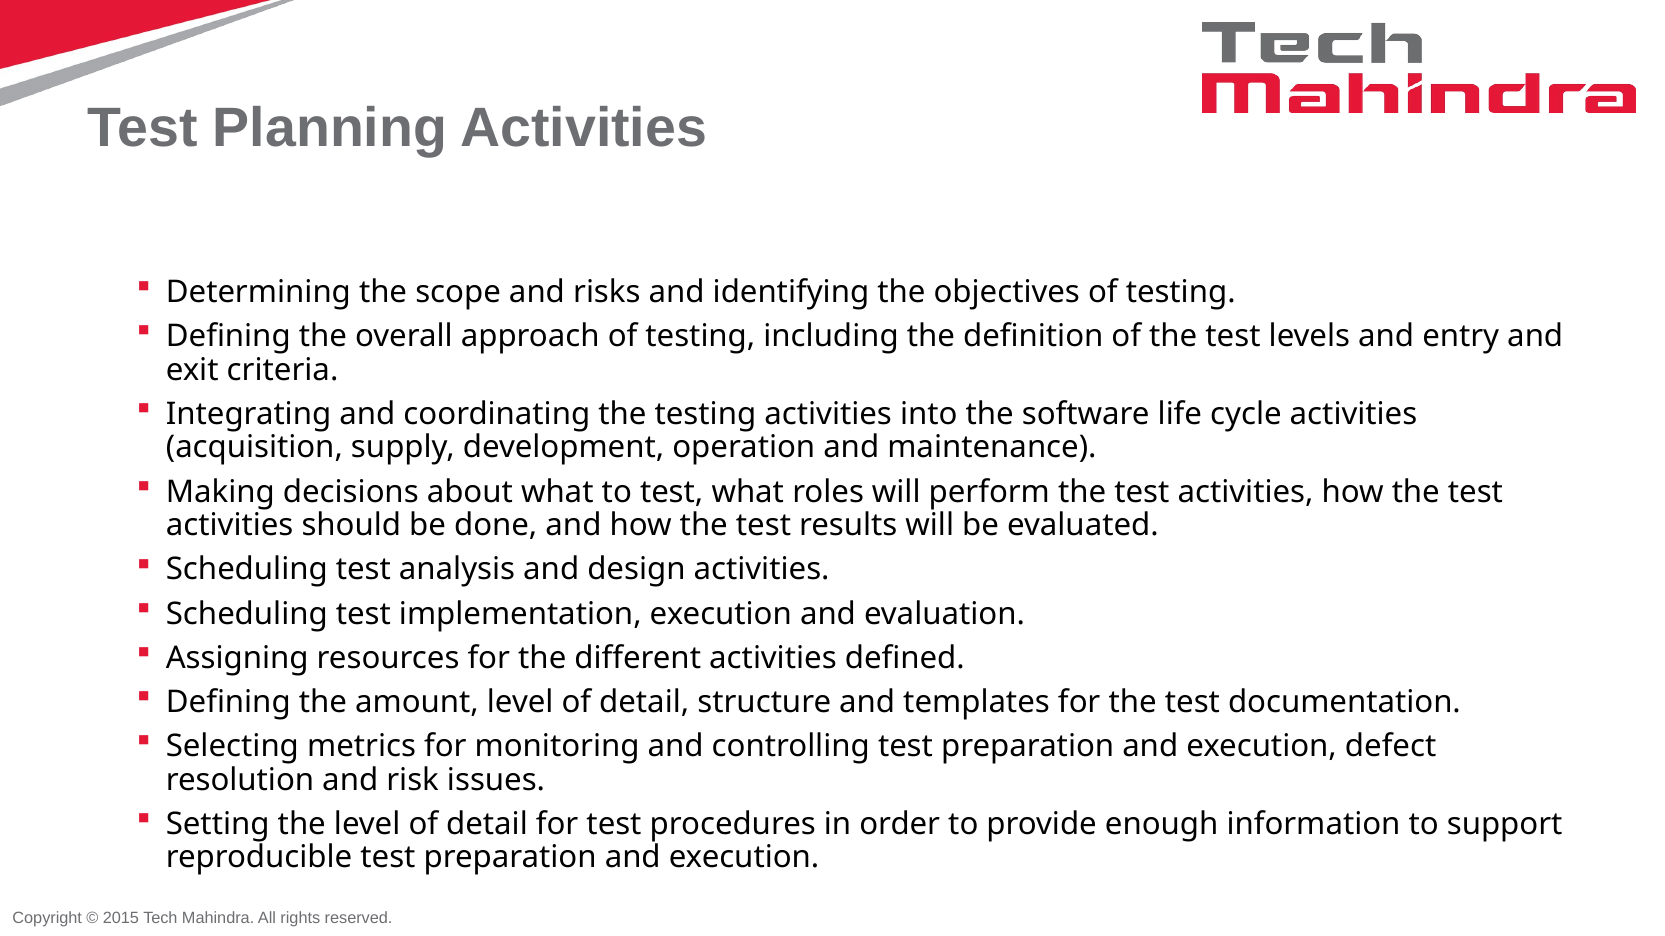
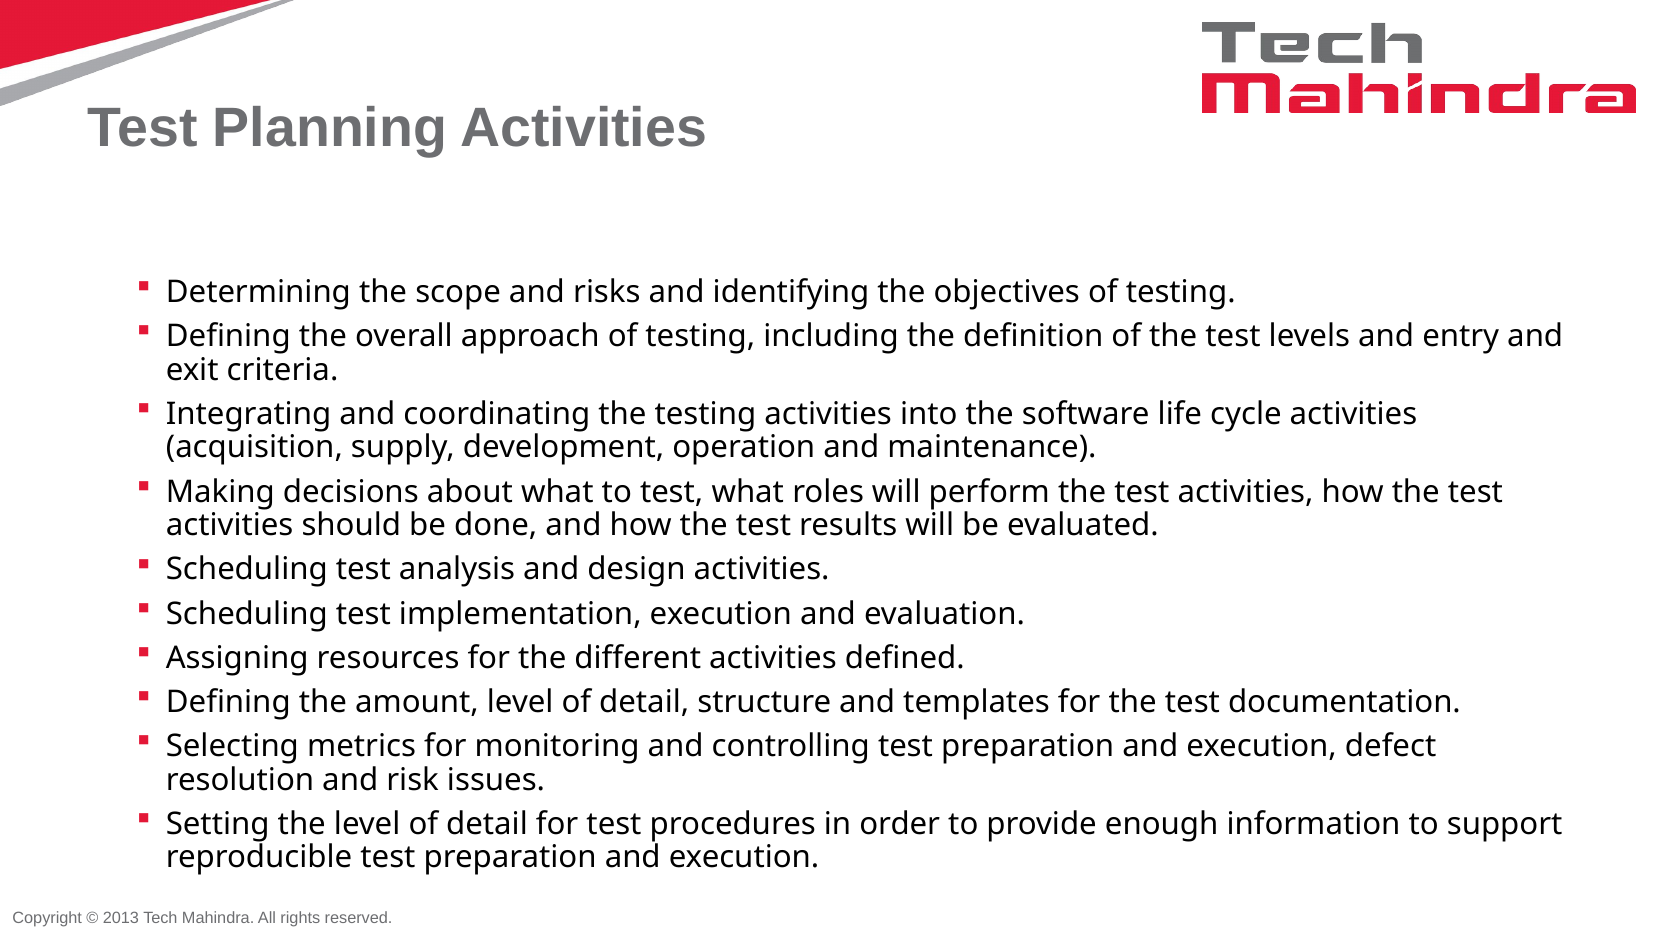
2015: 2015 -> 2013 (121, 919)
